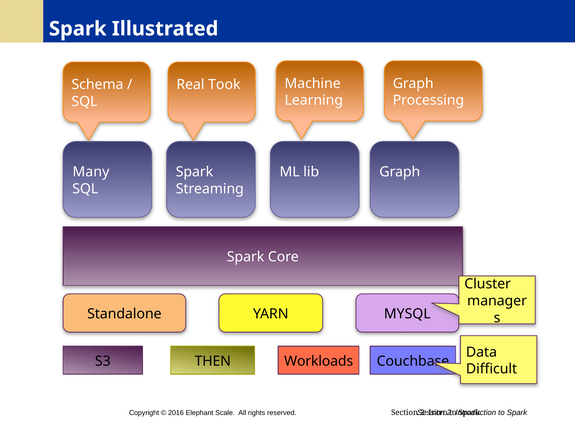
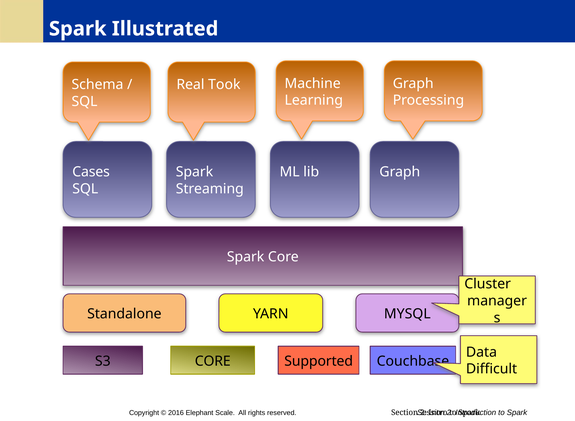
Many: Many -> Cases (91, 172)
THEN: THEN -> CORE (213, 361)
Workloads: Workloads -> Supported (319, 361)
